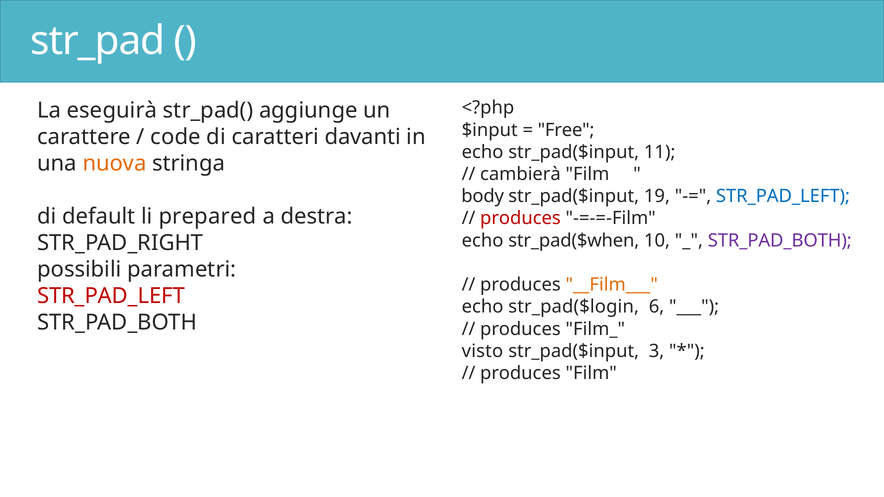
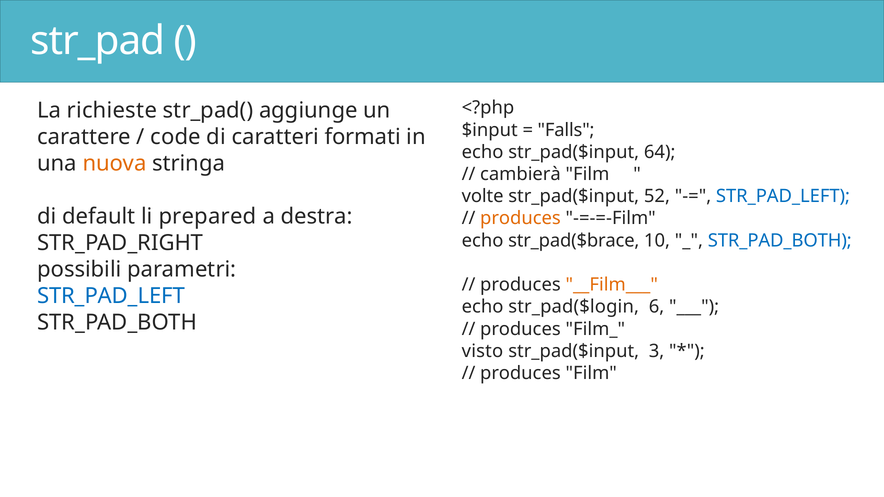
eseguirà: eseguirà -> richieste (112, 110)
Free: Free -> Falls (566, 130)
davanti: davanti -> formati (363, 137)
11: 11 -> 64 (660, 152)
body: body -> volte (483, 196)
19: 19 -> 52 (657, 196)
produces colour: red -> orange (520, 219)
str_pad($when: str_pad($when -> str_pad($brace (574, 241)
STR_PAD_BOTH colour: purple -> blue (780, 241)
STR_PAD_LEFT colour: red -> blue (111, 296)
